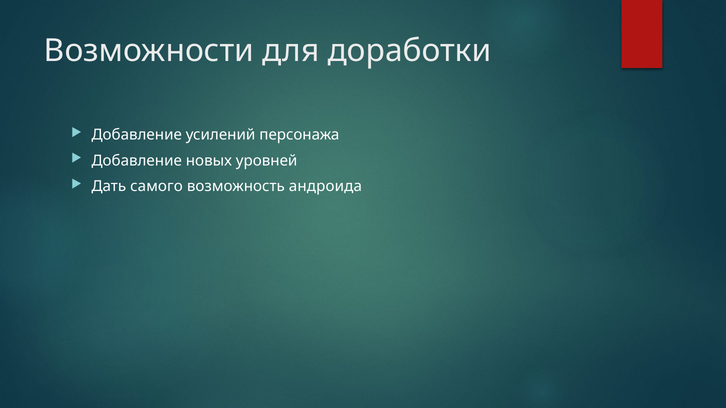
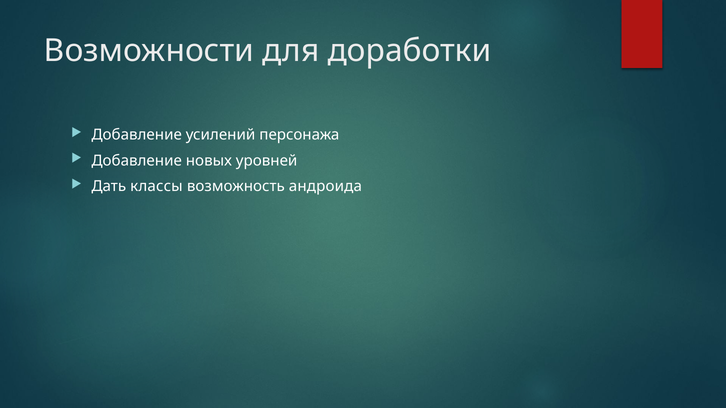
самого: самого -> классы (156, 187)
